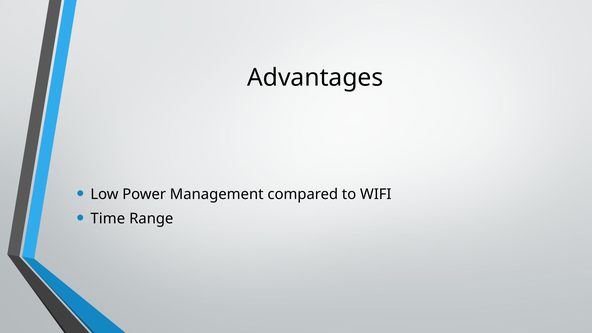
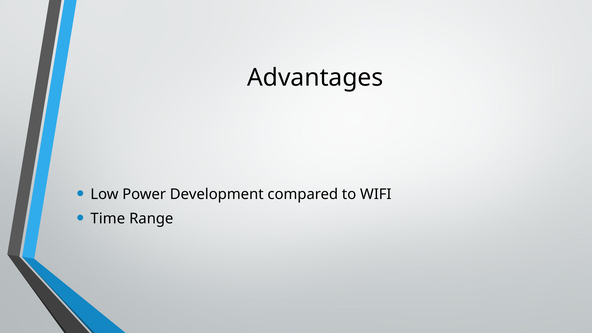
Management: Management -> Development (217, 194)
